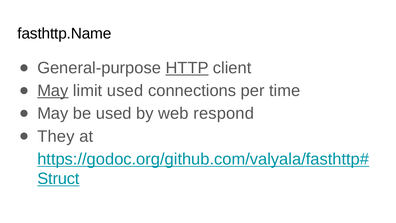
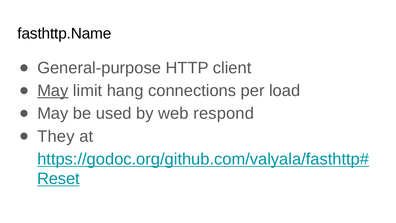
HTTP underline: present -> none (187, 68)
limit used: used -> hang (125, 91)
time: time -> load (285, 91)
Struct: Struct -> Reset (58, 178)
